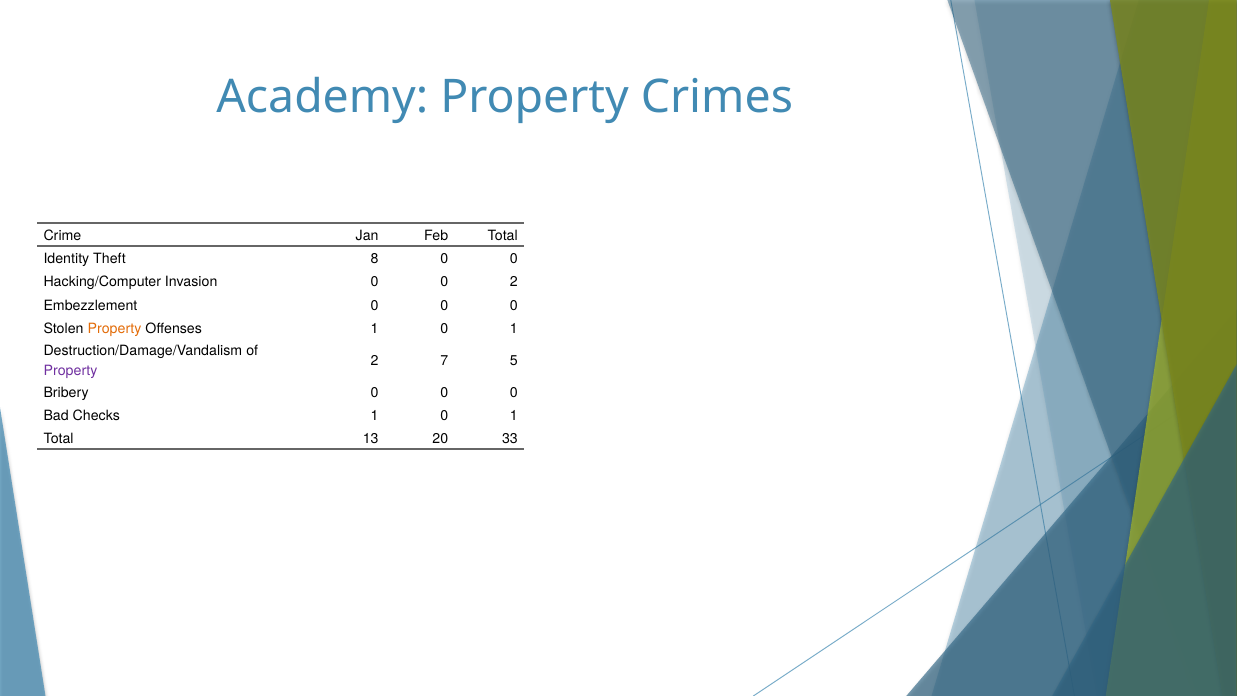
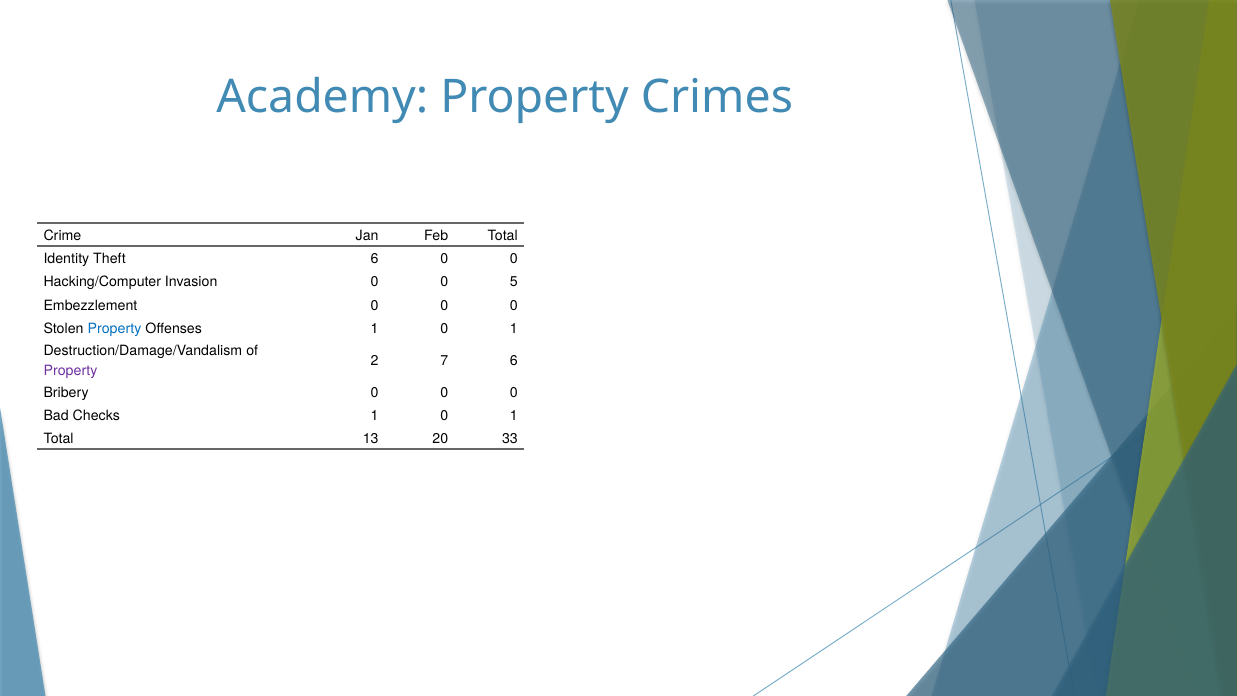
Theft 8: 8 -> 6 (375, 259)
0 2: 2 -> 5 (514, 282)
Property colour: orange -> blue (114, 329)
7 5: 5 -> 6 (514, 361)
